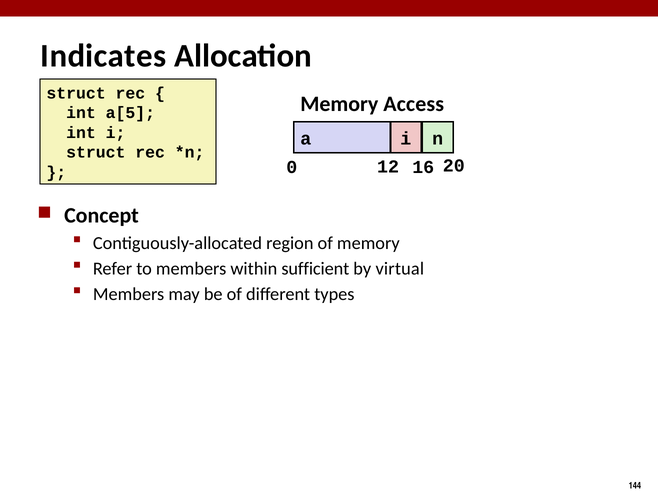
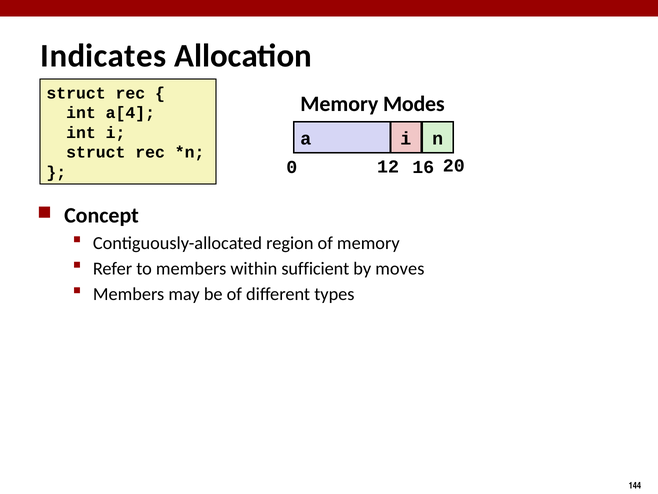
Access: Access -> Modes (414, 104)
a[5: a[5 -> a[4 (130, 113)
virtual: virtual -> moves (400, 269)
